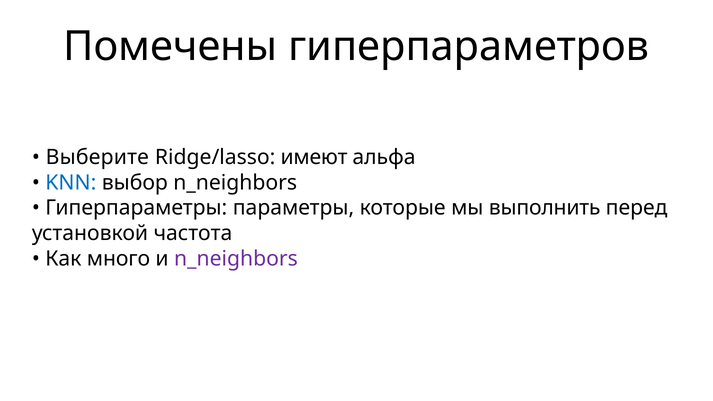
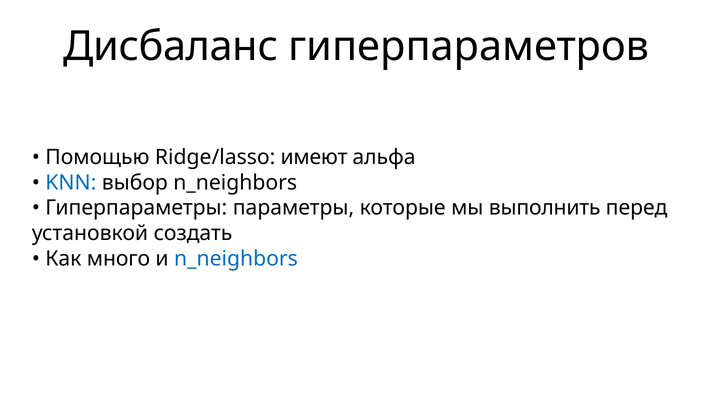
Помечены: Помечены -> Дисбаланс (171, 47)
Выберите: Выберите -> Помощью (97, 157)
частота: частота -> создать (193, 233)
n_neighbors colour: purple -> blue (236, 259)
